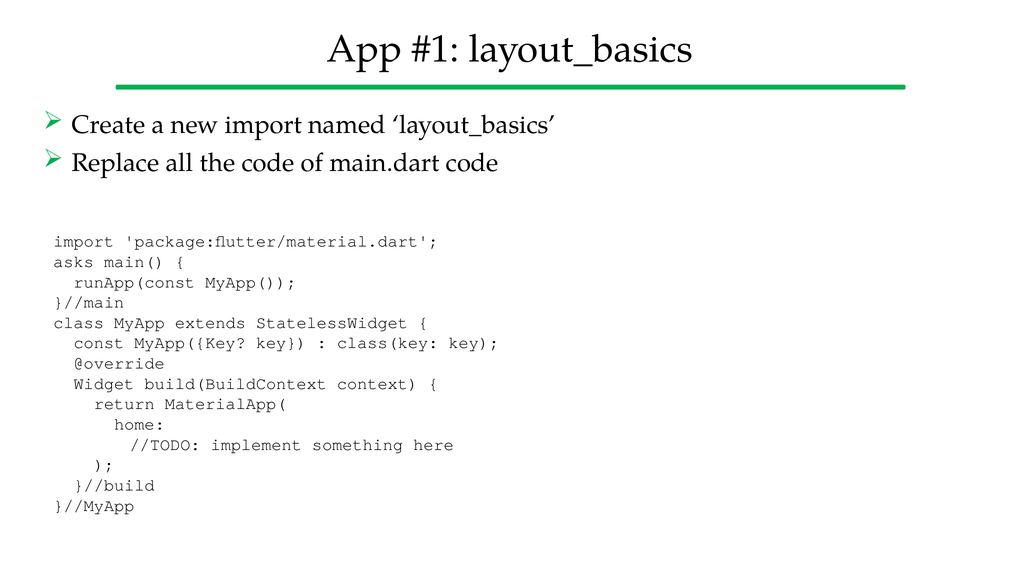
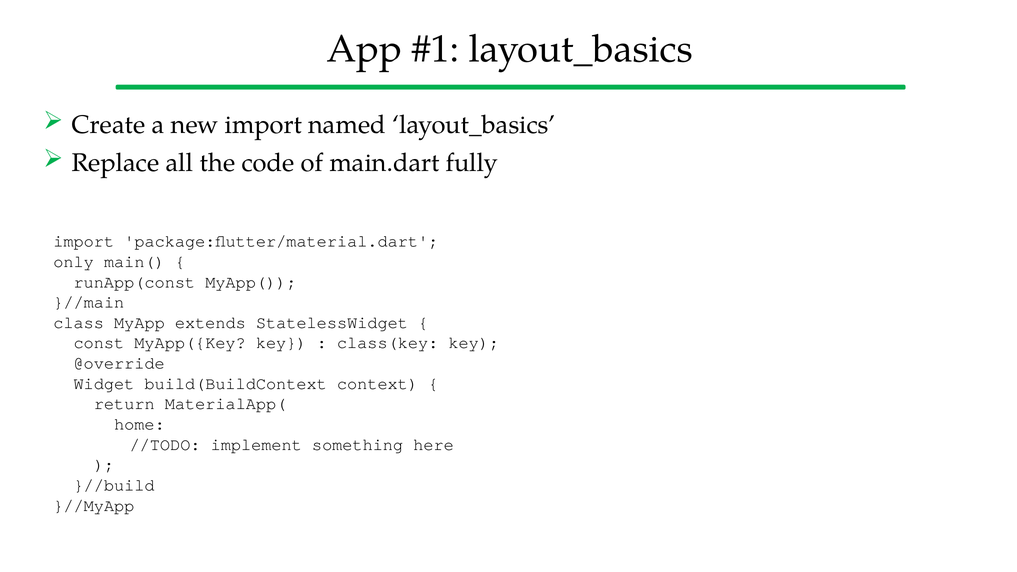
main.dart code: code -> fully (472, 163)
asks: asks -> only (74, 262)
